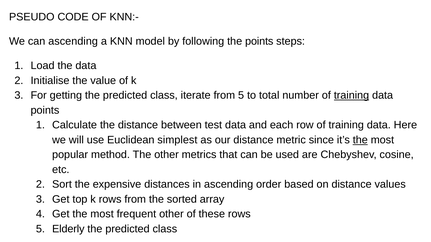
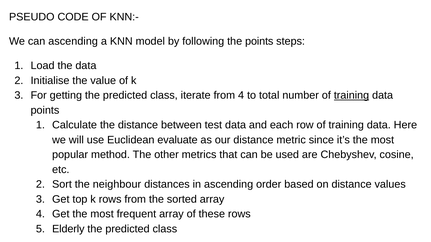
from 5: 5 -> 4 (241, 96)
simplest: simplest -> evaluate (177, 140)
the underline: present -> none (360, 140)
expensive: expensive -> neighbour (117, 185)
frequent other: other -> array (171, 215)
